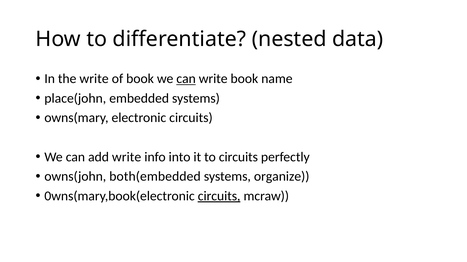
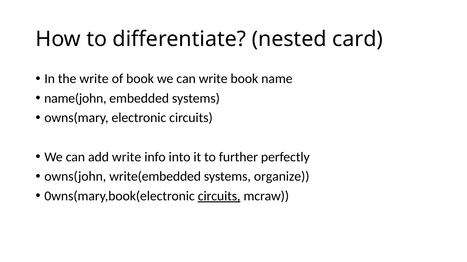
data: data -> card (358, 39)
can underline: present -> none (186, 79)
place(john: place(john -> name(john (75, 99)
to circuits: circuits -> further (238, 157)
both(embedded: both(embedded -> write(embedded (155, 177)
